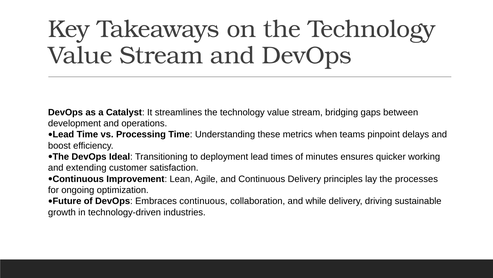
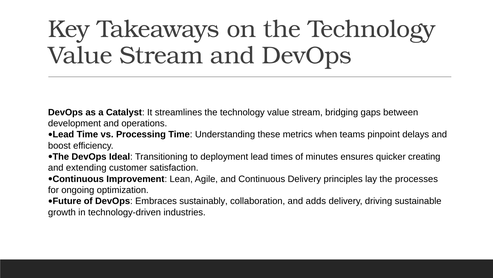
working: working -> creating (424, 156)
Embraces continuous: continuous -> sustainably (204, 201)
while: while -> adds (316, 201)
